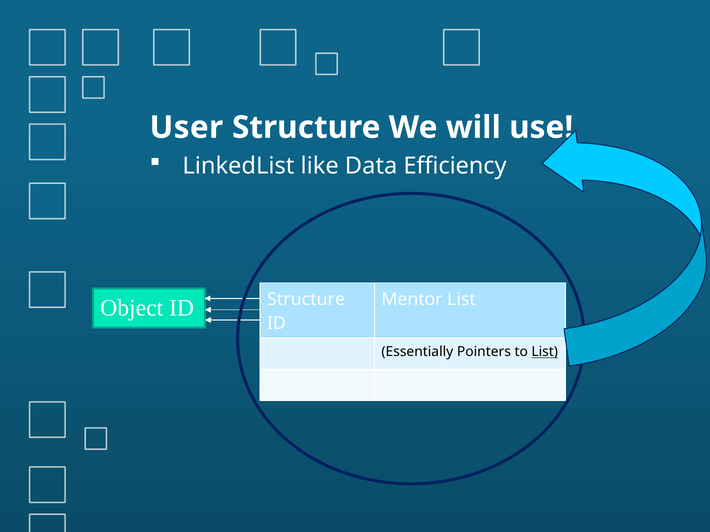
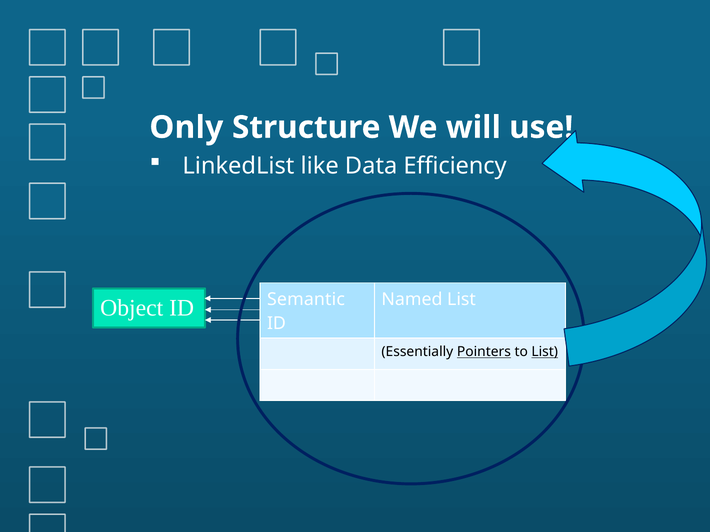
User: User -> Only (186, 128)
Mentor: Mentor -> Named (412, 300)
ID Structure: Structure -> Semantic (306, 300)
Pointers underline: none -> present (484, 352)
